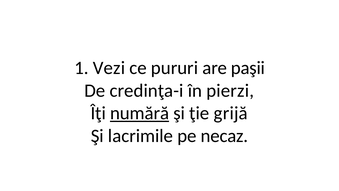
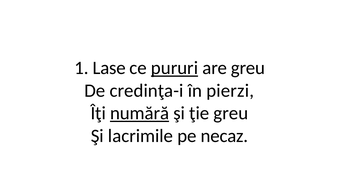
Vezi: Vezi -> Lase (109, 68)
pururi underline: none -> present (175, 68)
are paşii: paşii -> greu (248, 68)
ţie grijă: grijă -> greu (231, 113)
